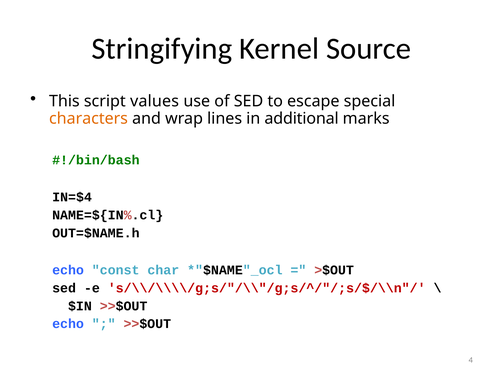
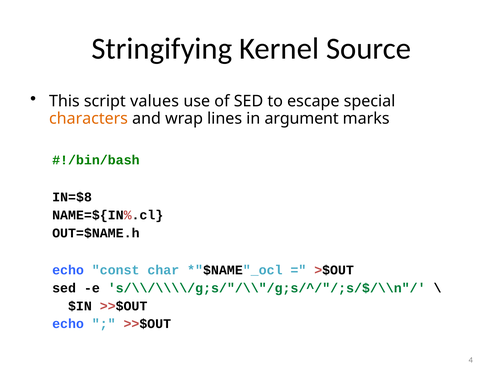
additional: additional -> argument (302, 119)
IN=$4: IN=$4 -> IN=$8 (72, 197)
s/\\/\\\\/g;s/"/\\"/g;s/^/"/;s/$/\\n"/ colour: red -> green (267, 288)
